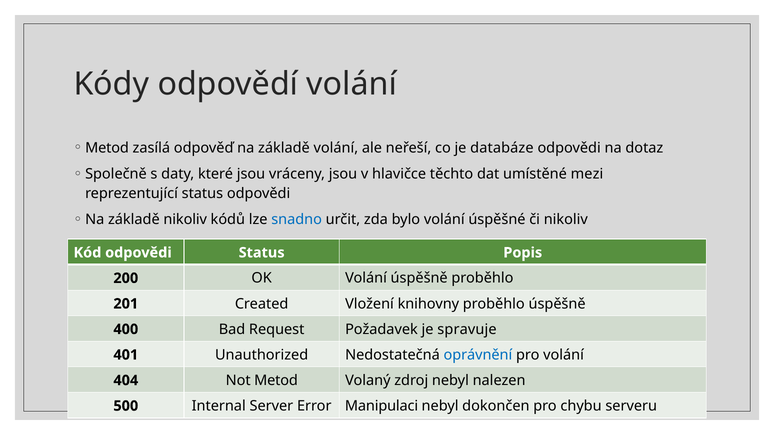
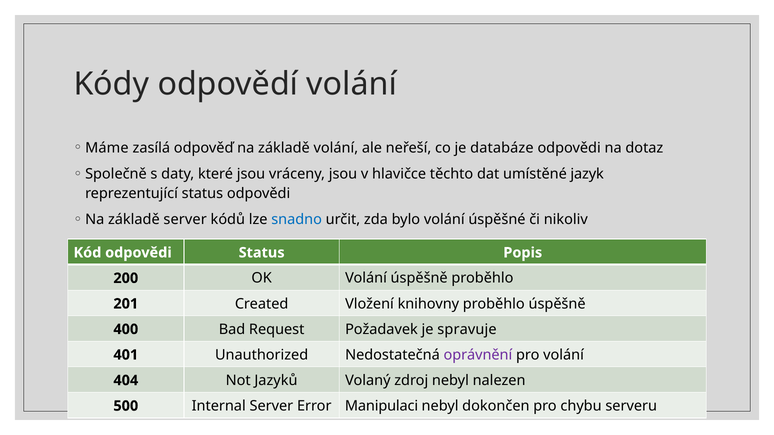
Metod: Metod -> Máme (107, 148)
mezi: mezi -> jazyk (587, 174)
základě nikoliv: nikoliv -> server (185, 220)
oprávnění colour: blue -> purple (478, 355)
Not Metod: Metod -> Jazyků (276, 381)
